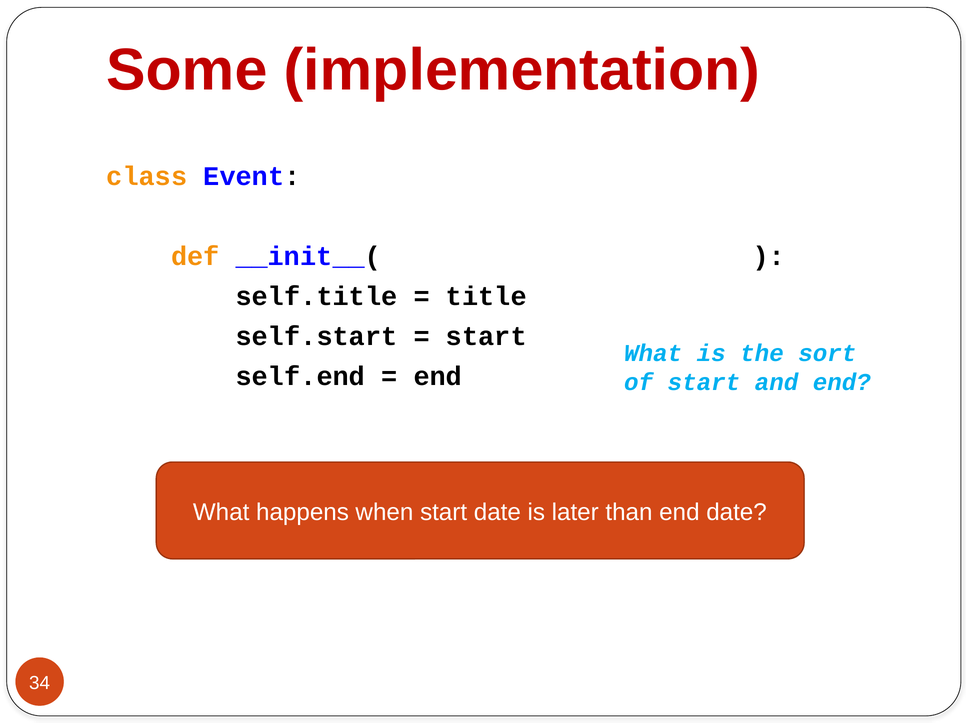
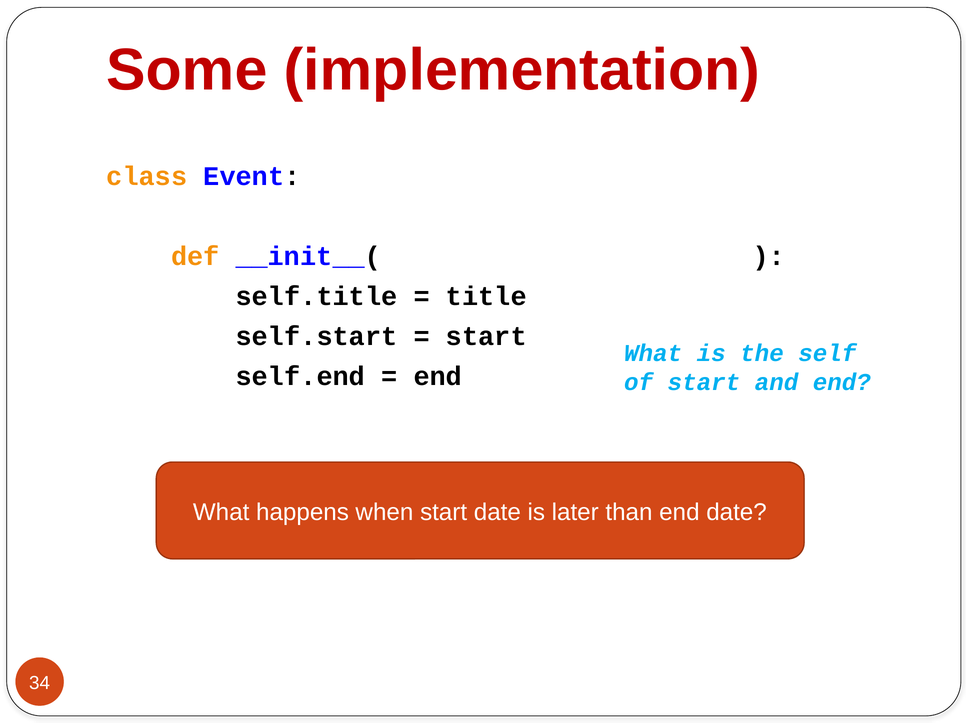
sort: sort -> self (827, 353)
